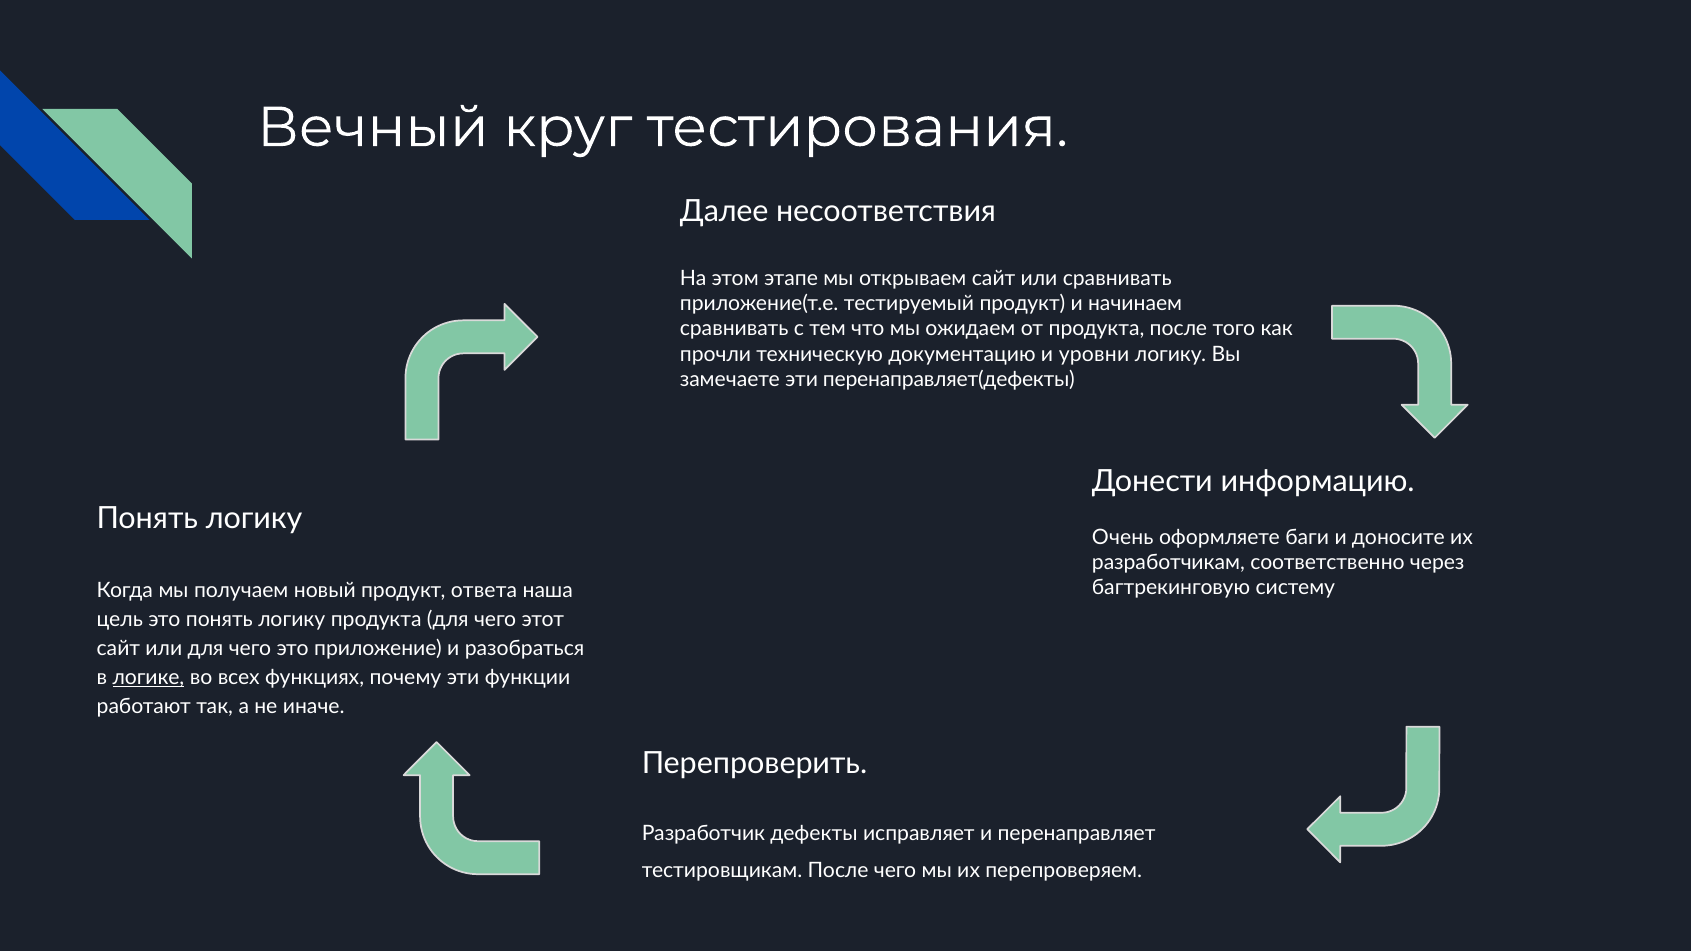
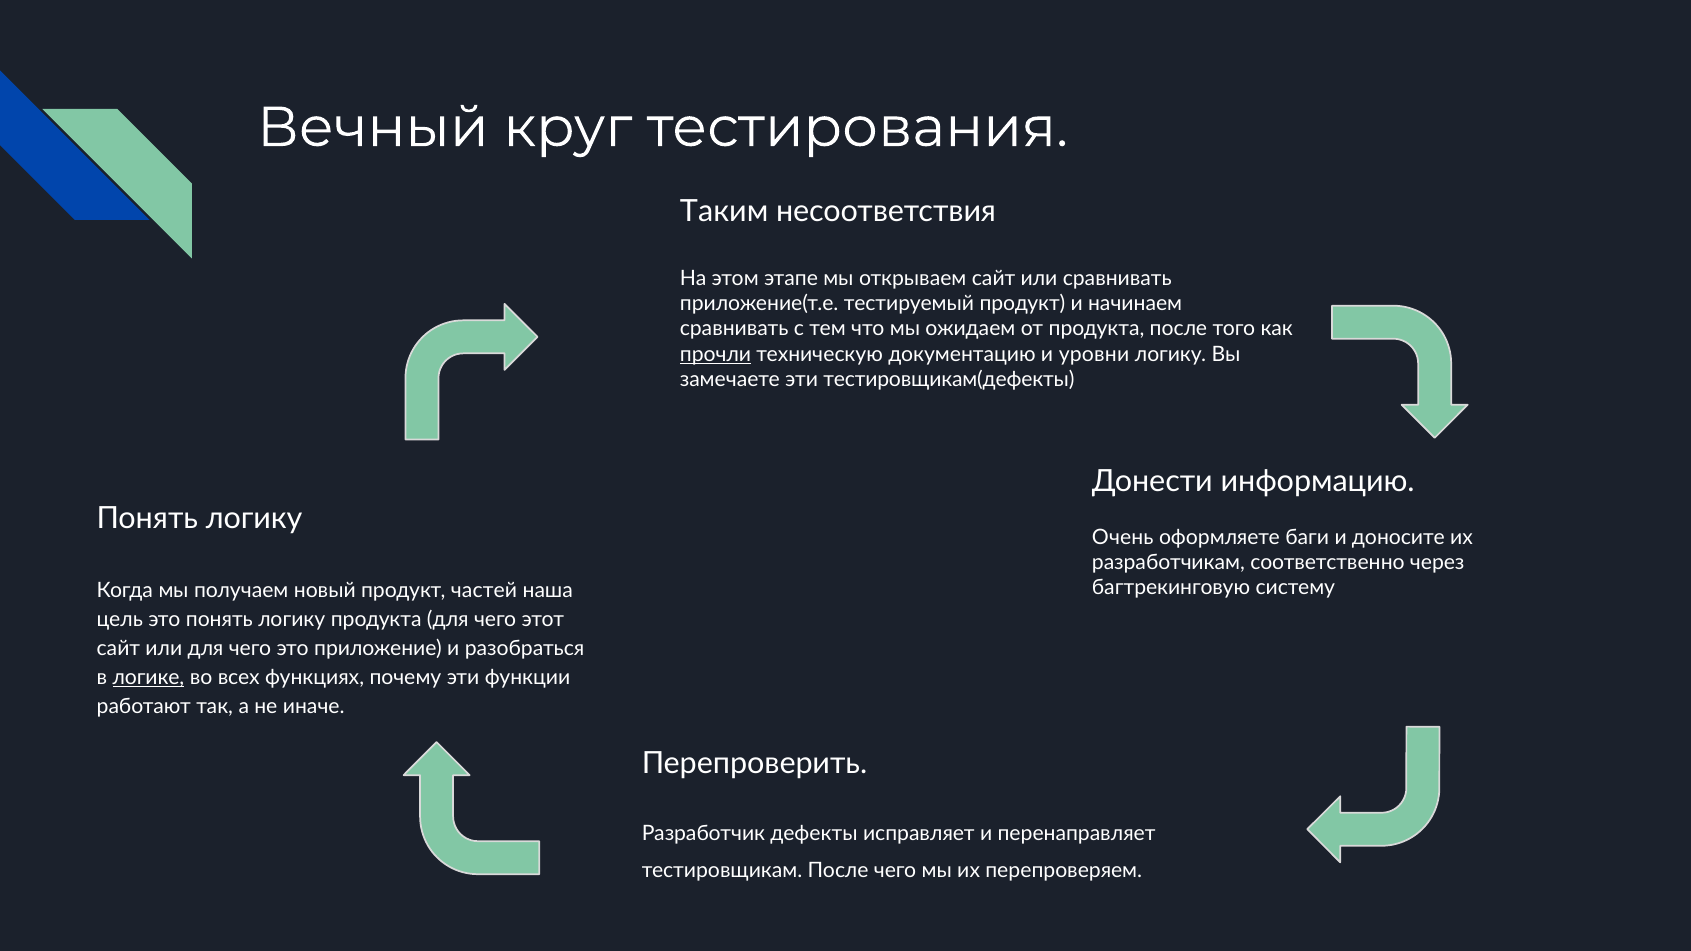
Далее: Далее -> Таким (724, 211)
прочли underline: none -> present (716, 355)
перенаправляет(дефекты: перенаправляет(дефекты -> тестировщикам(дефекты (949, 380)
ответа: ответа -> частей (484, 590)
